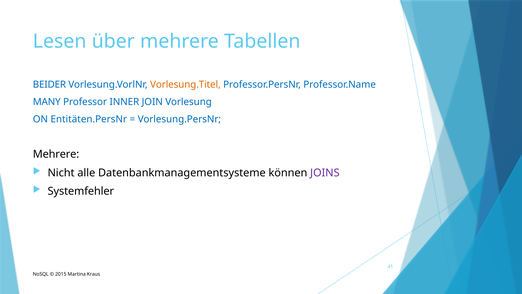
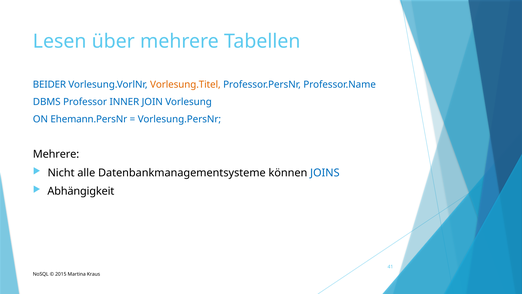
MANY: MANY -> DBMS (47, 102)
Entitäten.PersNr: Entitäten.PersNr -> Ehemann.PersNr (89, 119)
JOINS colour: purple -> blue (325, 173)
Systemfehler: Systemfehler -> Abhängigkeit (81, 191)
